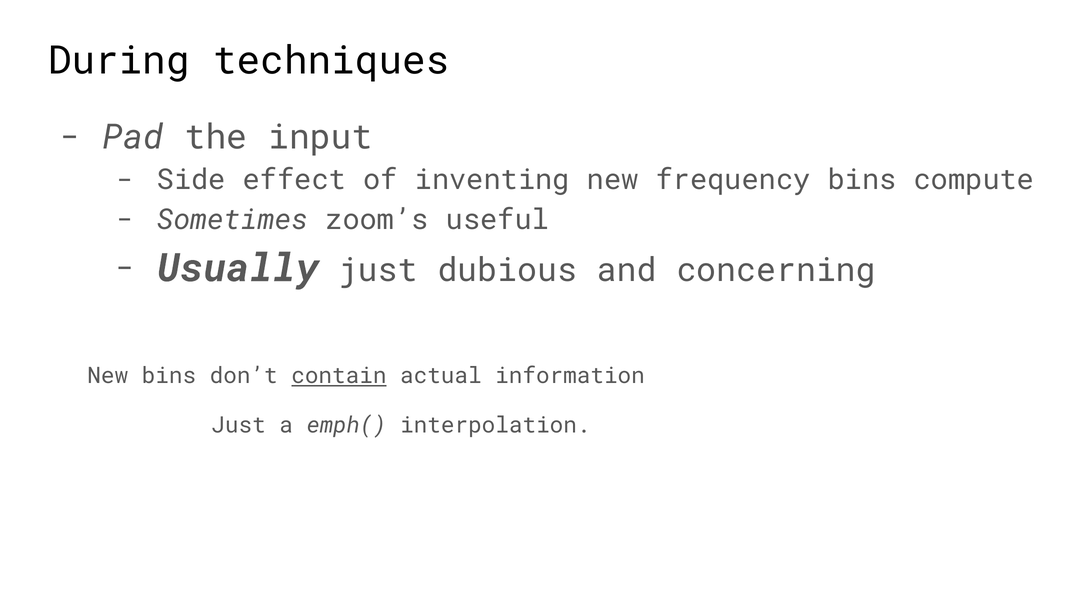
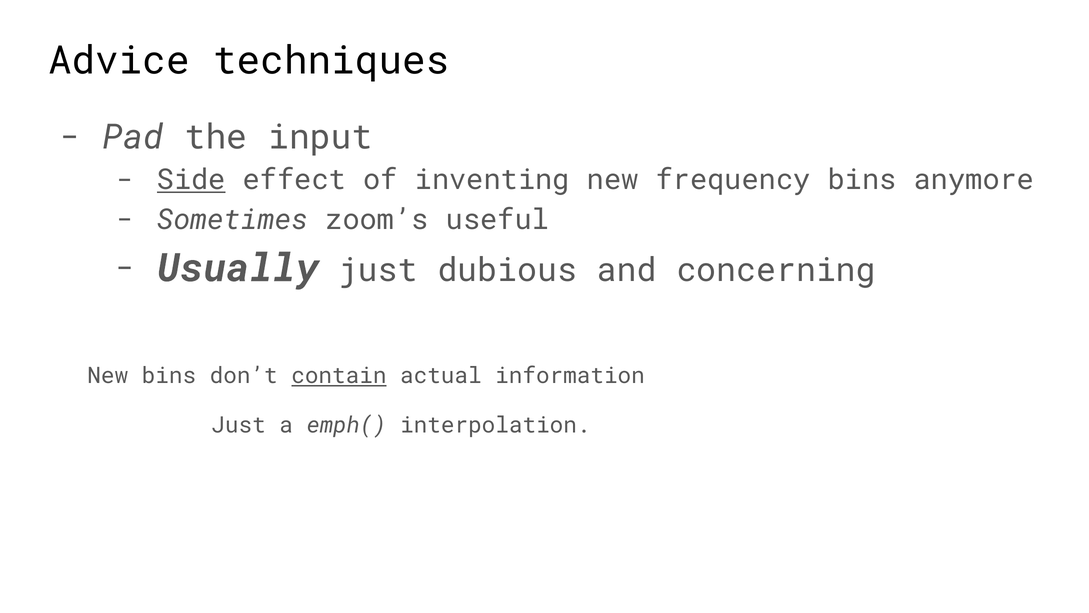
During: During -> Advice (119, 61)
Side underline: none -> present (191, 180)
compute: compute -> anymore (974, 180)
